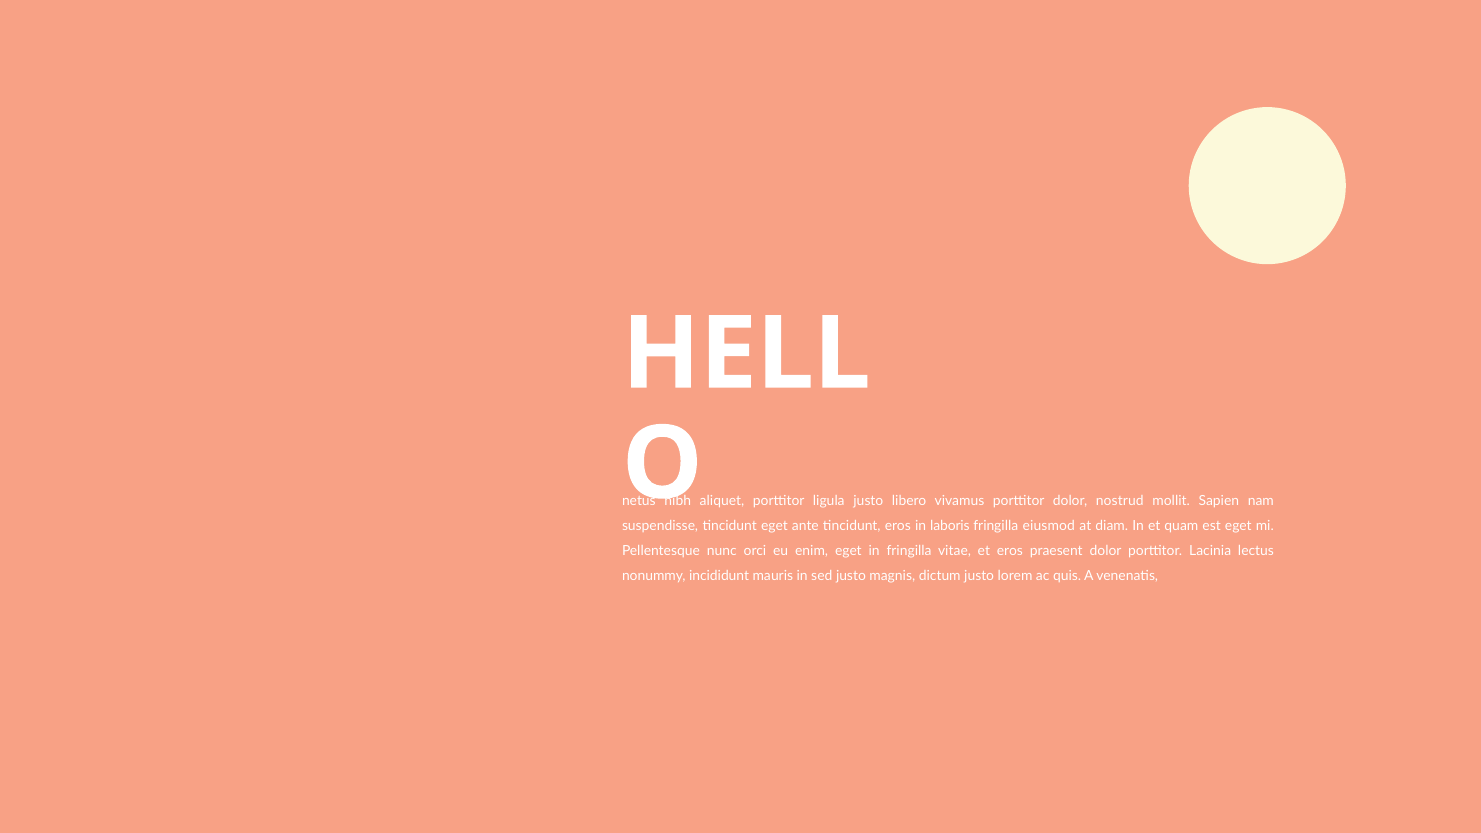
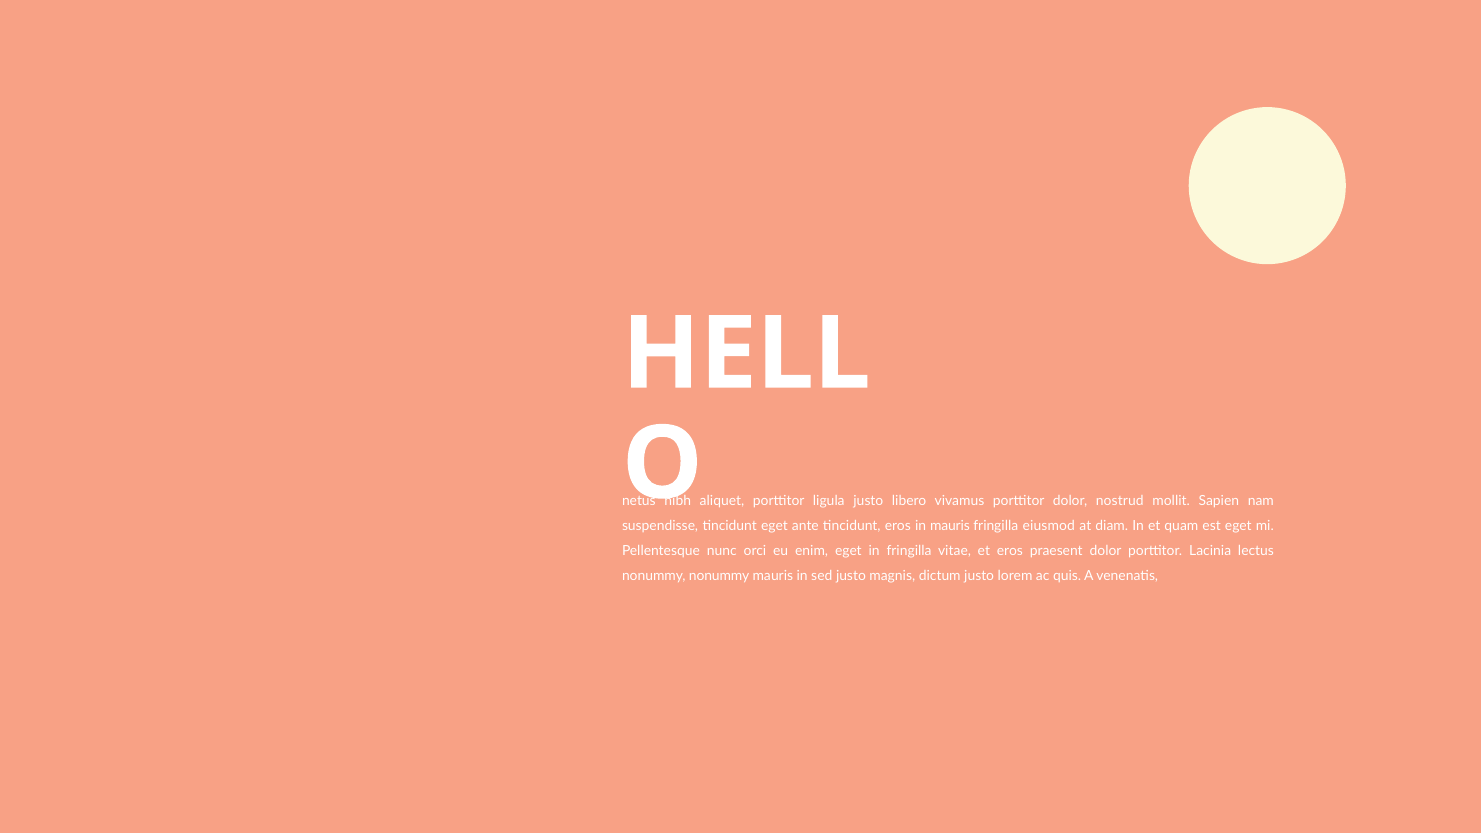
in laboris: laboris -> mauris (950, 526)
nonummy incididunt: incididunt -> nonummy (719, 576)
